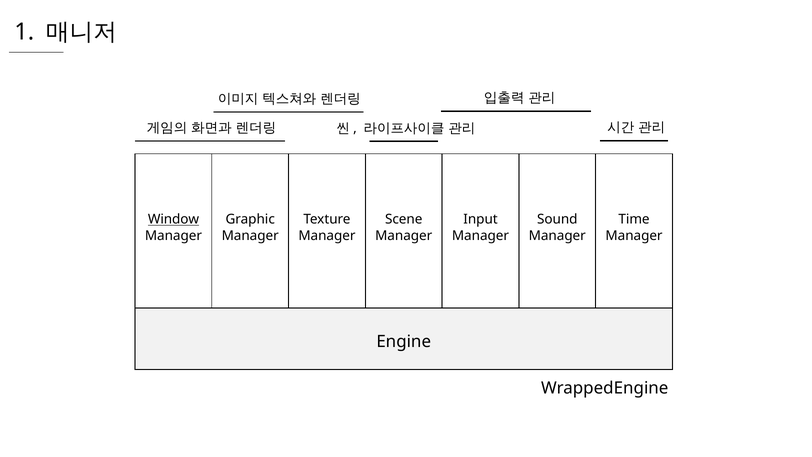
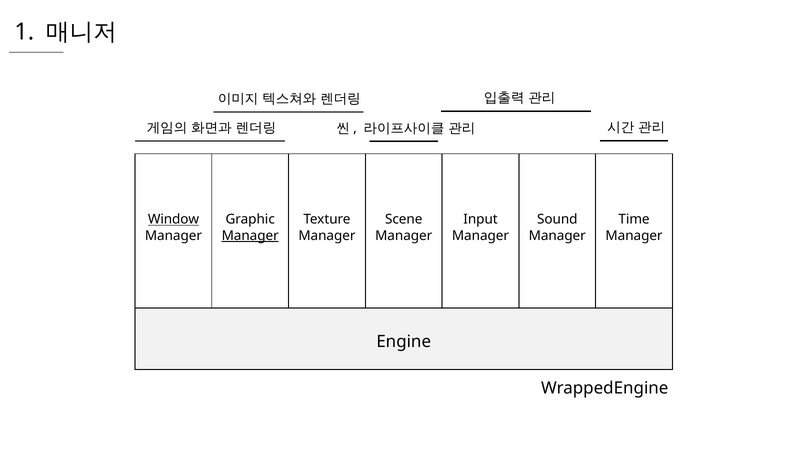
Manager underline: none -> present (250, 235)
